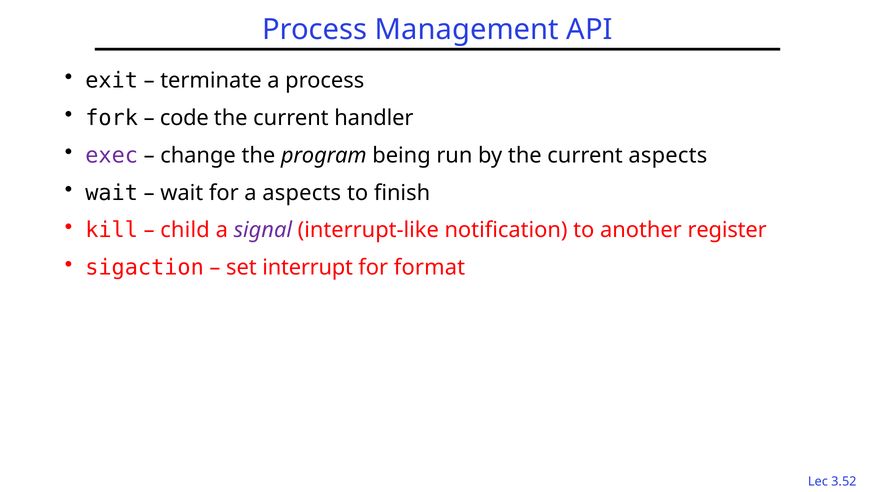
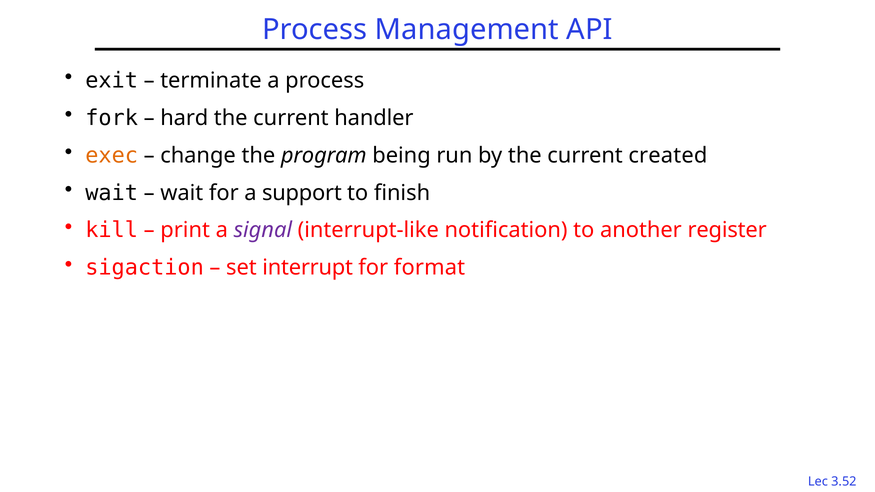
code: code -> hard (184, 118)
exec colour: purple -> orange (112, 155)
current aspects: aspects -> created (668, 155)
a aspects: aspects -> support (302, 193)
child: child -> print (185, 230)
